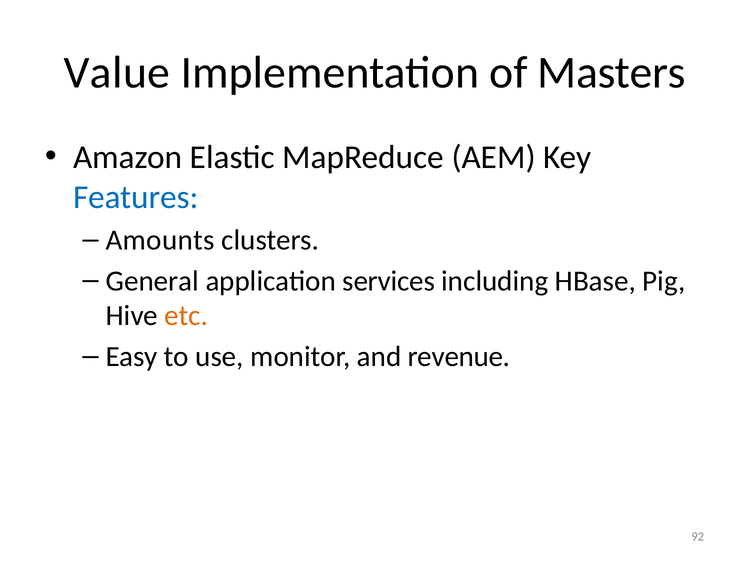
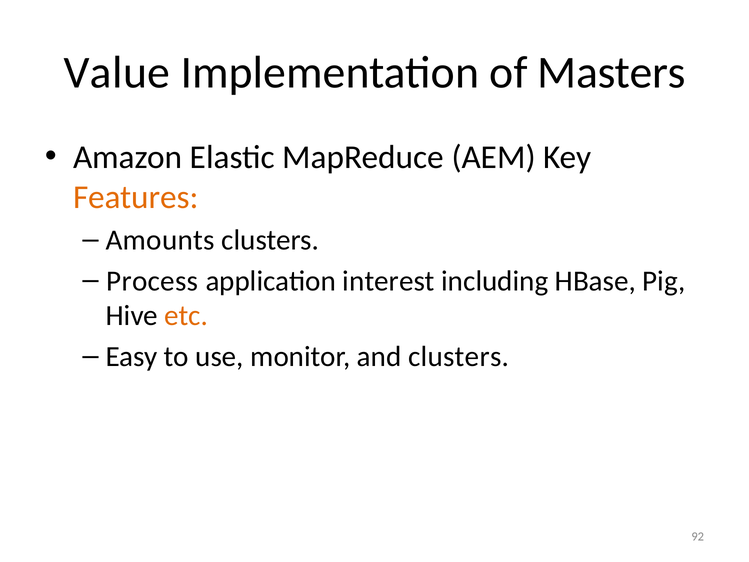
Features colour: blue -> orange (136, 197)
General: General -> Process (152, 281)
services: services -> interest (389, 281)
and revenue: revenue -> clusters (459, 356)
